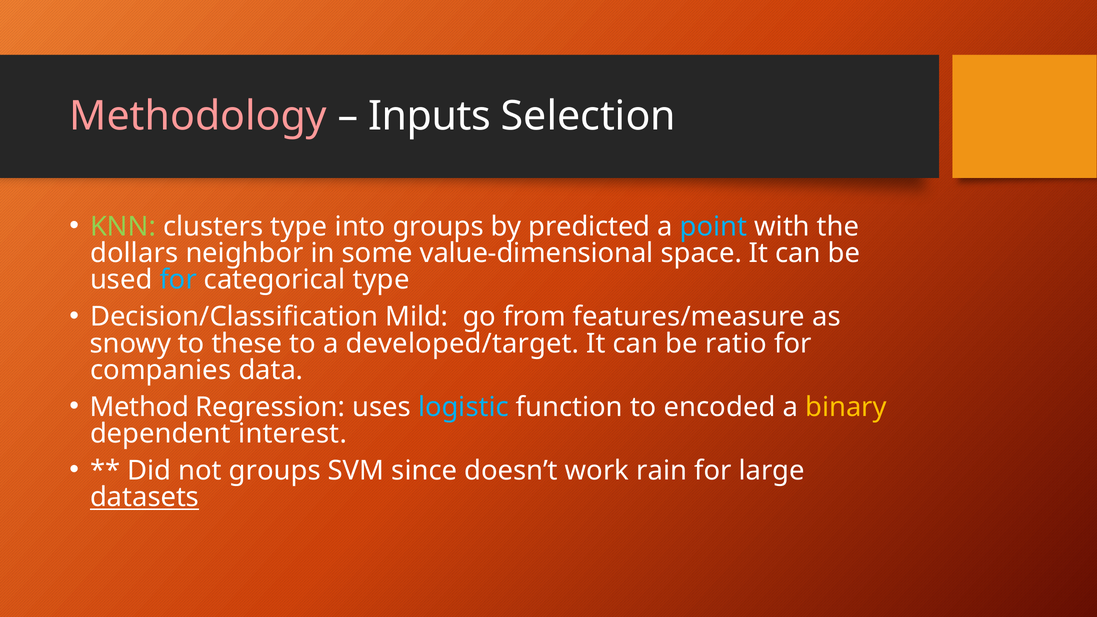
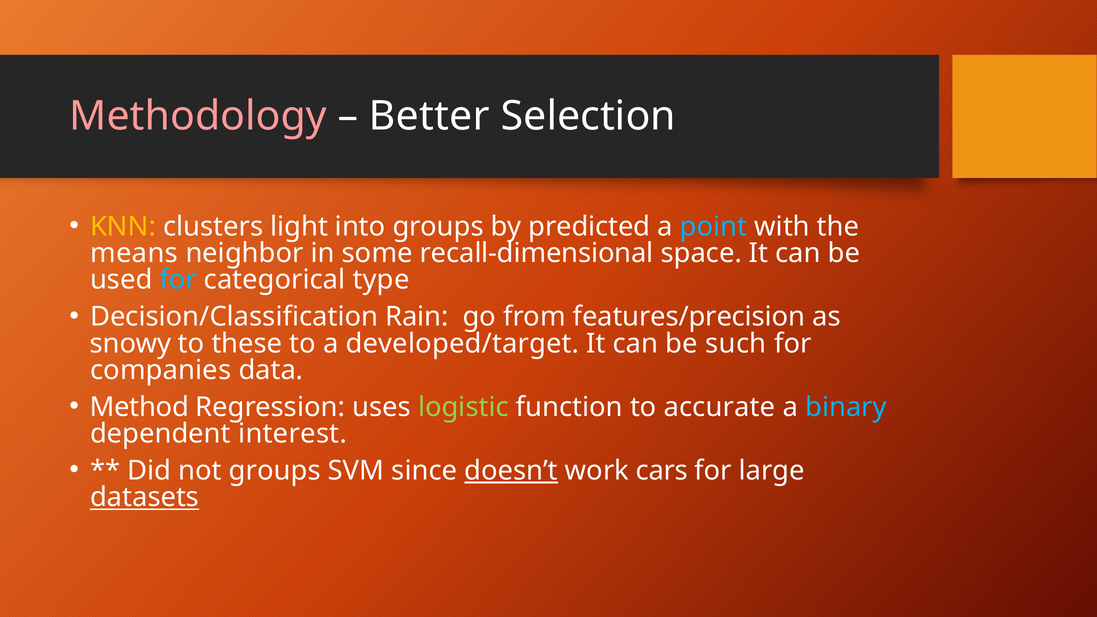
Inputs: Inputs -> Better (429, 116)
KNN colour: light green -> yellow (123, 227)
clusters type: type -> light (299, 227)
dollars: dollars -> means (134, 253)
value-dimensional: value-dimensional -> recall-dimensional (537, 253)
Mild: Mild -> Rain (417, 317)
features/measure: features/measure -> features/precision (689, 317)
ratio: ratio -> such (736, 344)
logistic colour: light blue -> light green (463, 407)
encoded: encoded -> accurate (720, 407)
binary colour: yellow -> light blue (846, 407)
doesn’t underline: none -> present (511, 471)
rain: rain -> cars (662, 471)
